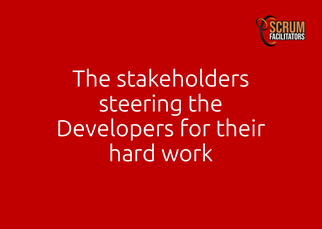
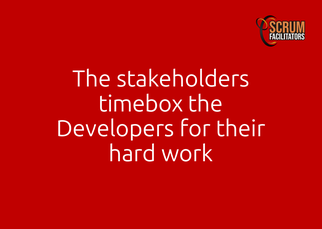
steering: steering -> timebox (141, 104)
